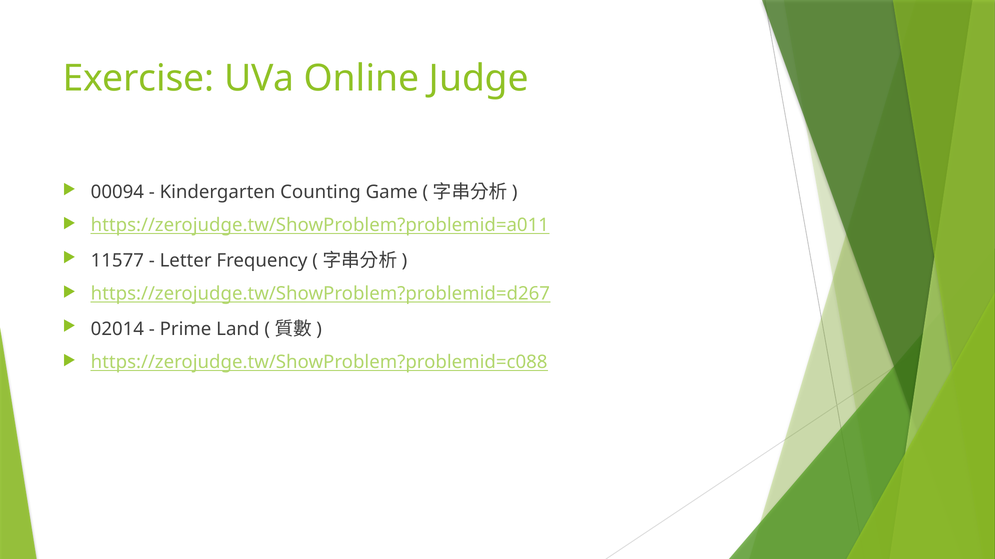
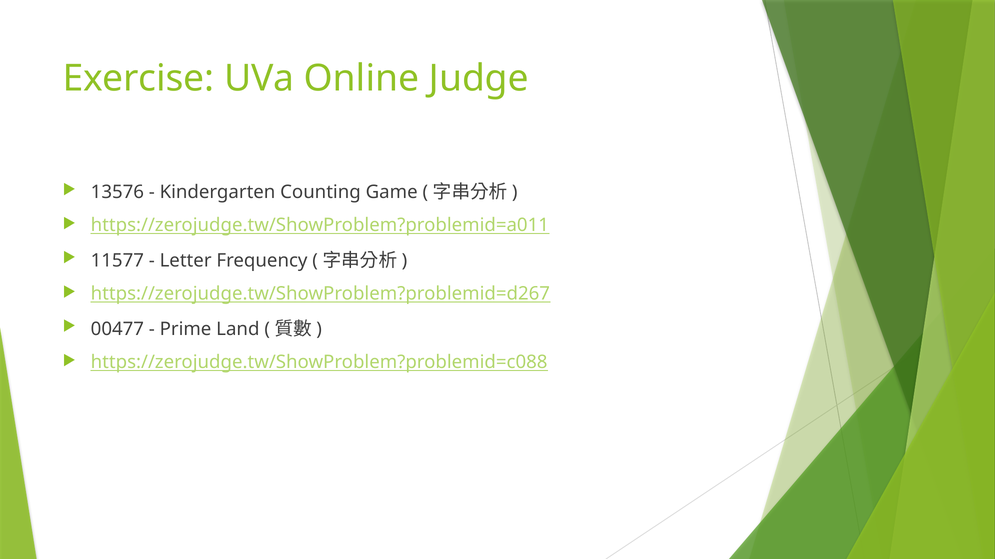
00094: 00094 -> 13576 (117, 193)
02014: 02014 -> 00477 (117, 330)
